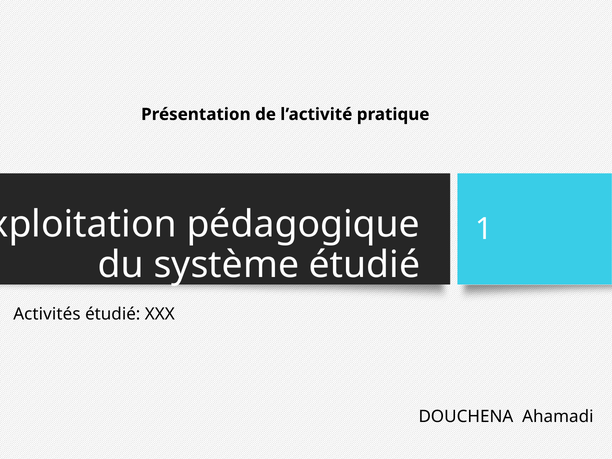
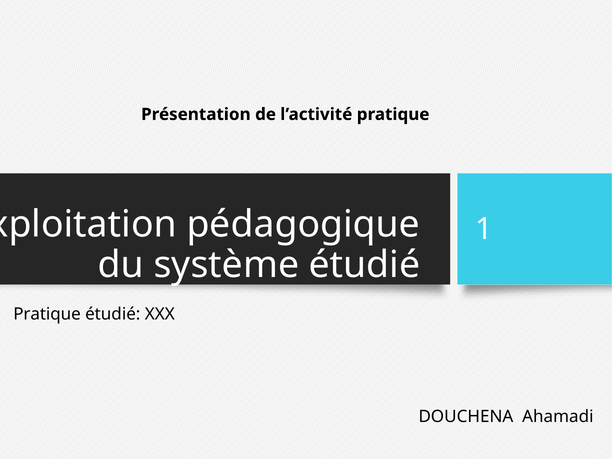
Activités: Activités -> Pratique (47, 314)
